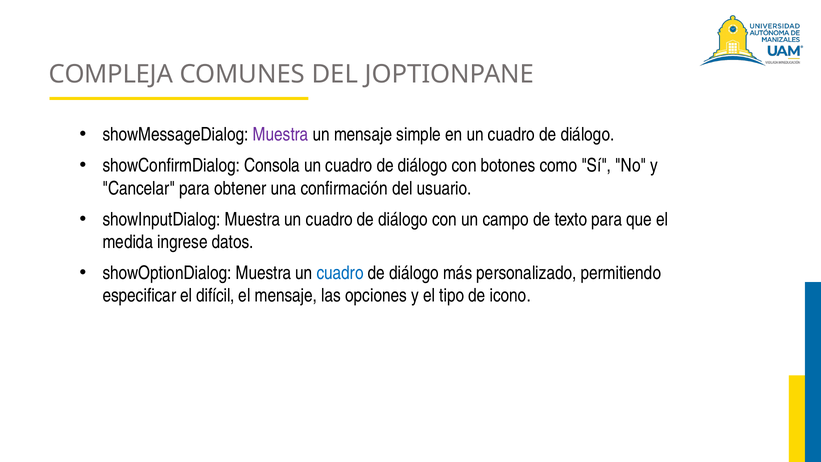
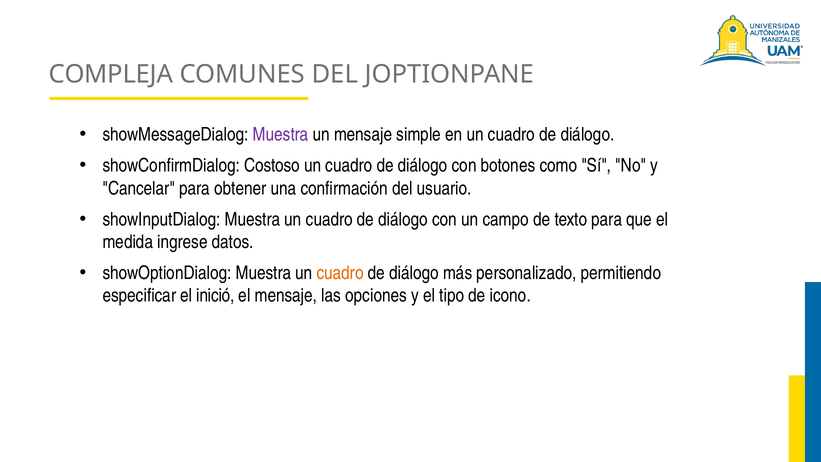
Consola: Consola -> Costoso (272, 166)
cuadro colour: blue -> orange (340, 273)
difícil: difícil -> inició (216, 296)
